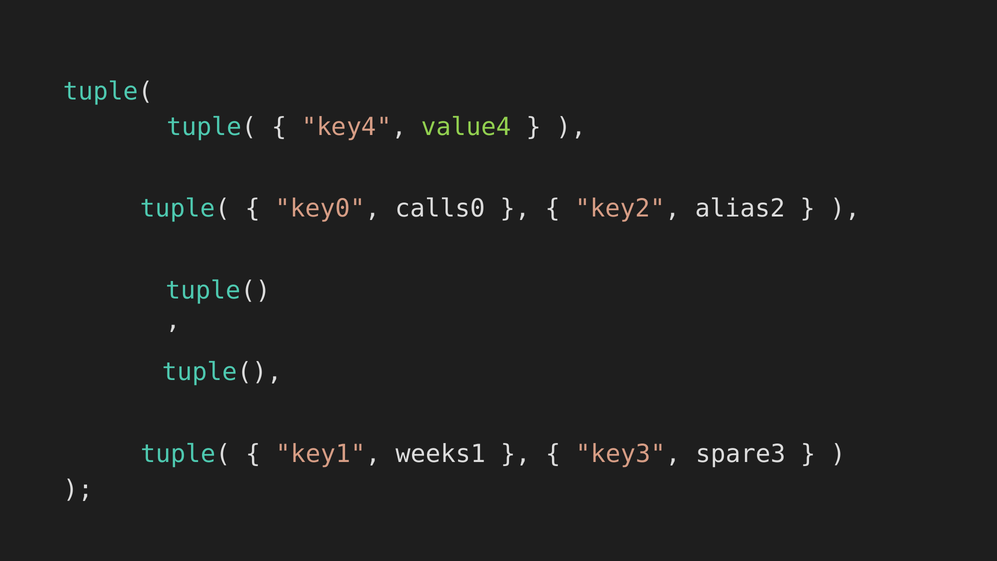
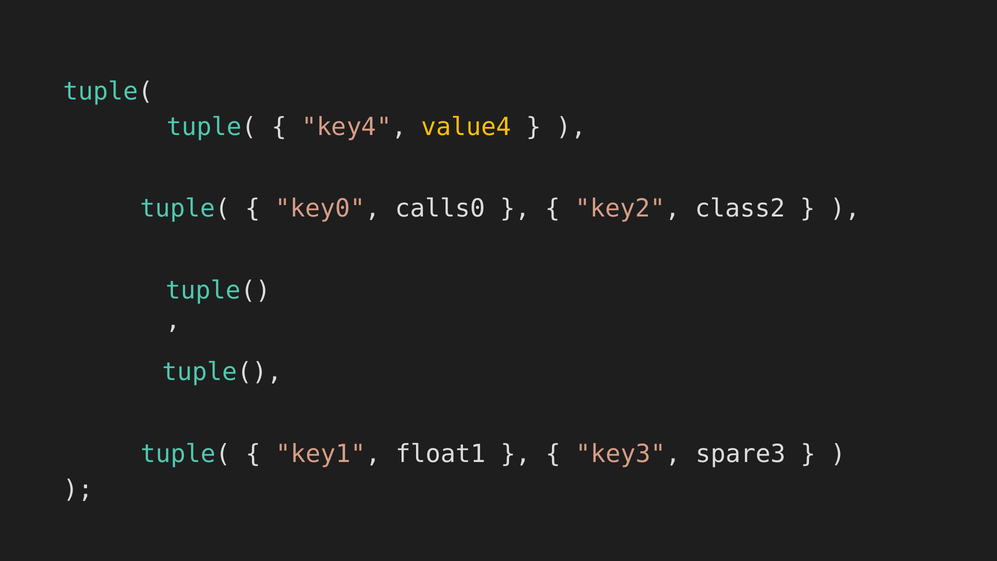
value4 colour: light green -> yellow (466, 127)
alias2: alias2 -> class2 (740, 208)
weeks1: weeks1 -> float1 (441, 454)
